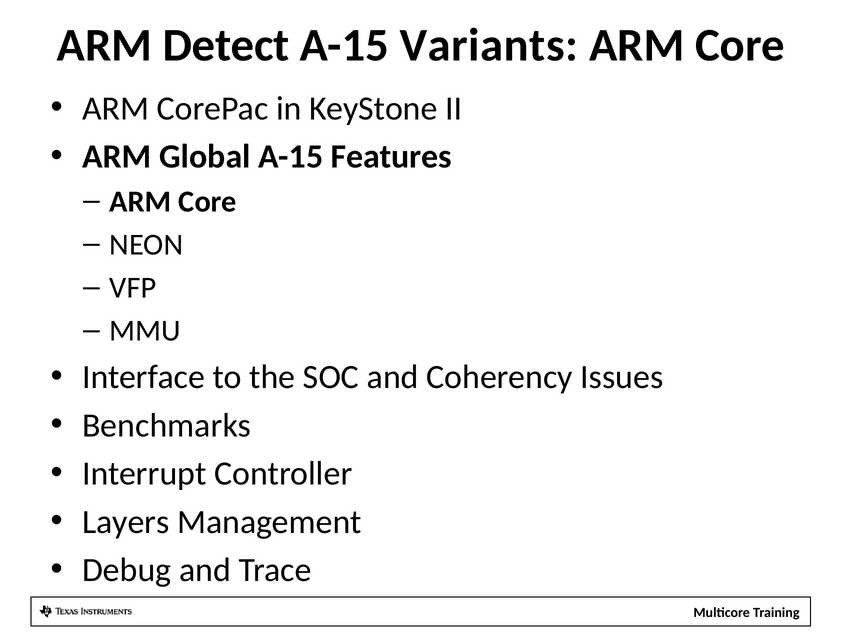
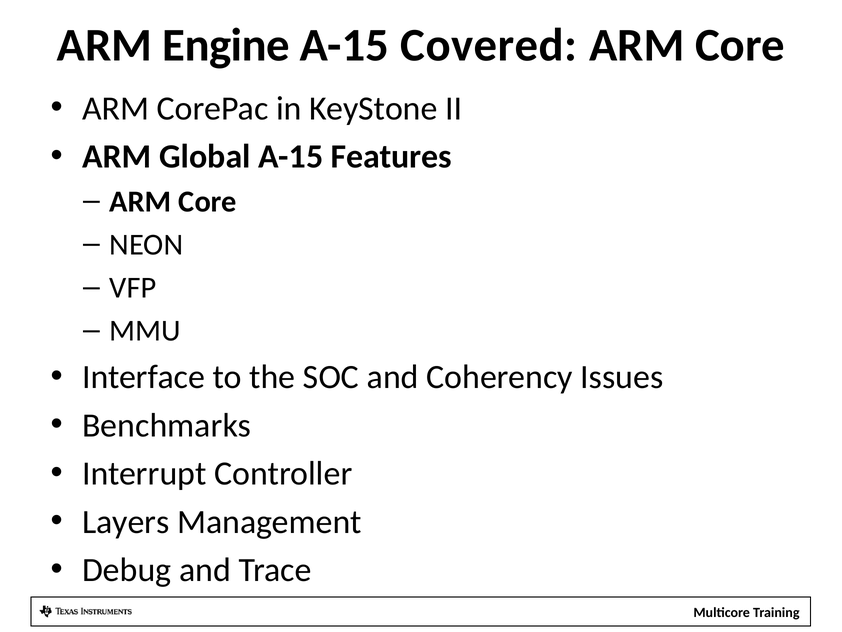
Detect: Detect -> Engine (226, 45)
Variants: Variants -> Covered (489, 45)
